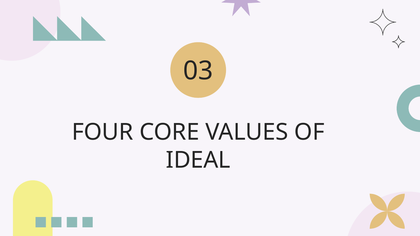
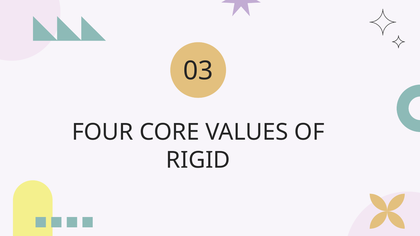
IDEAL: IDEAL -> RIGID (198, 160)
